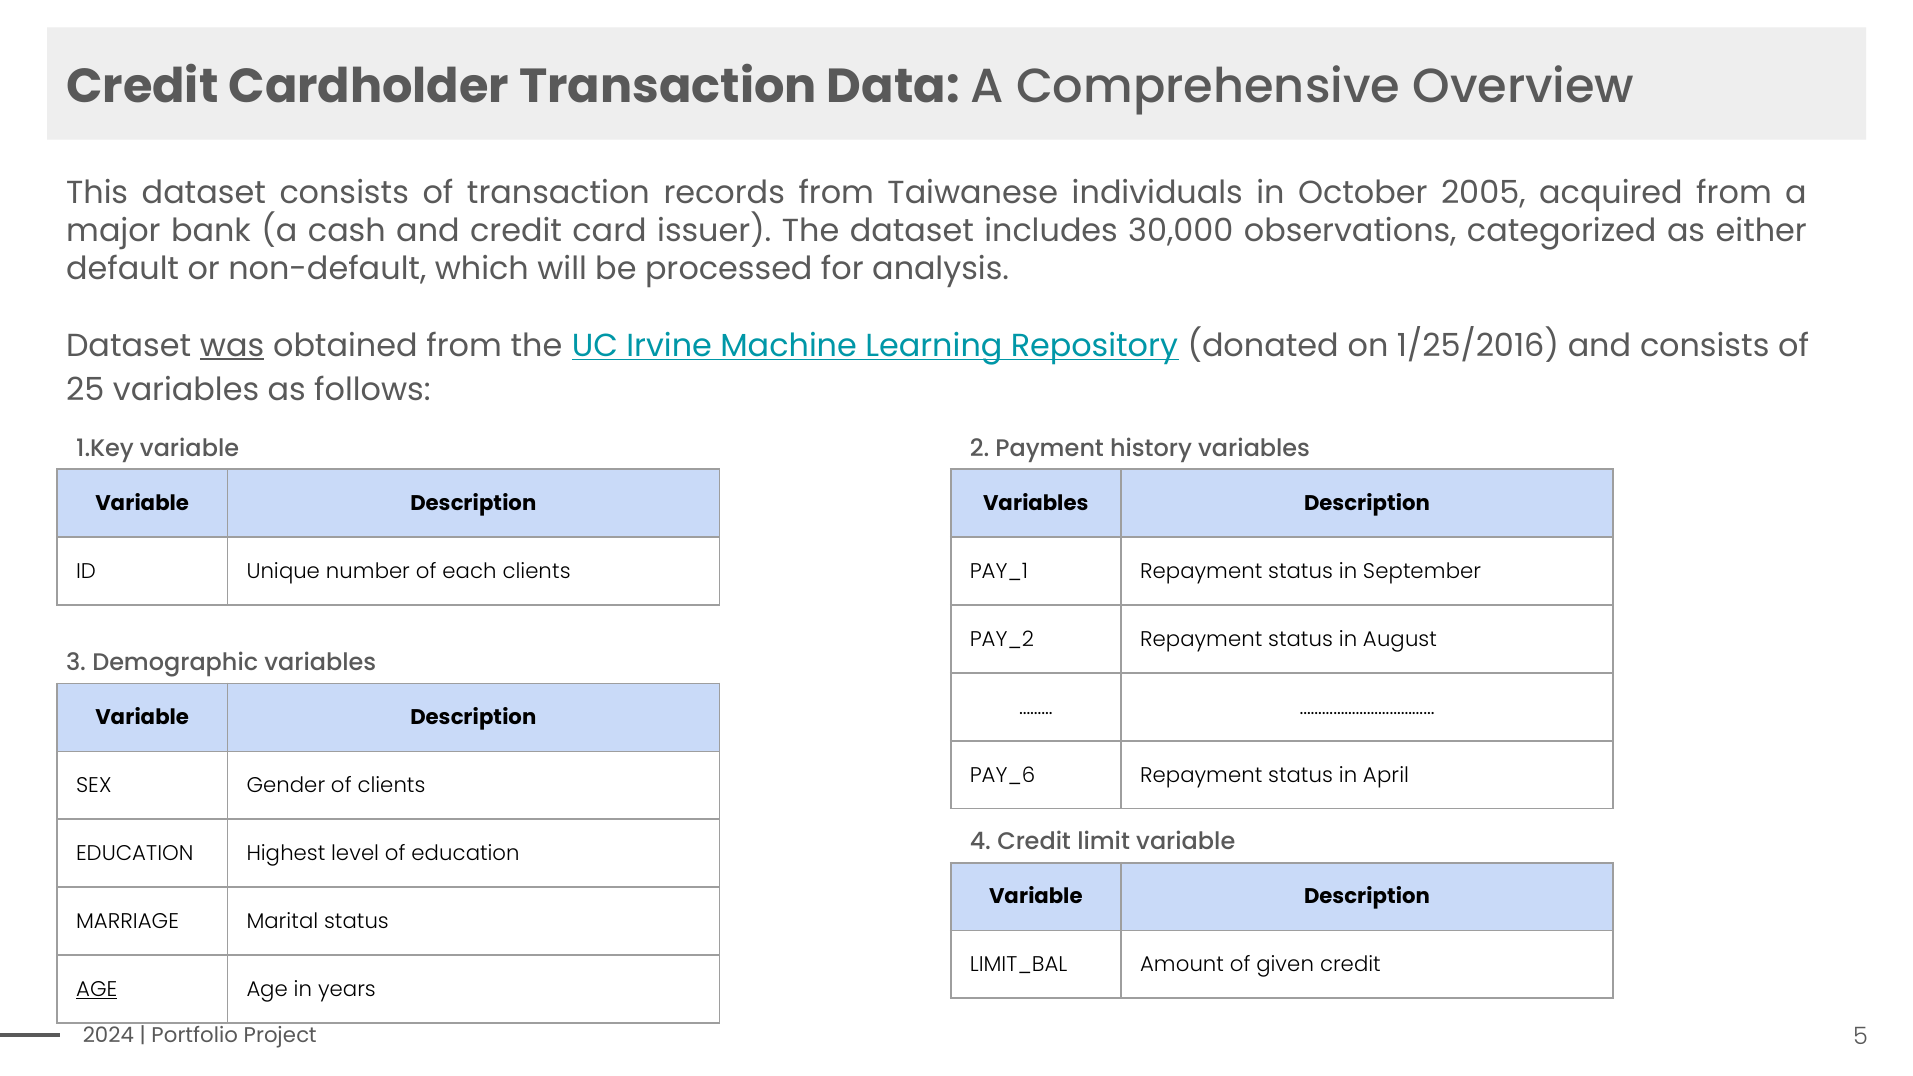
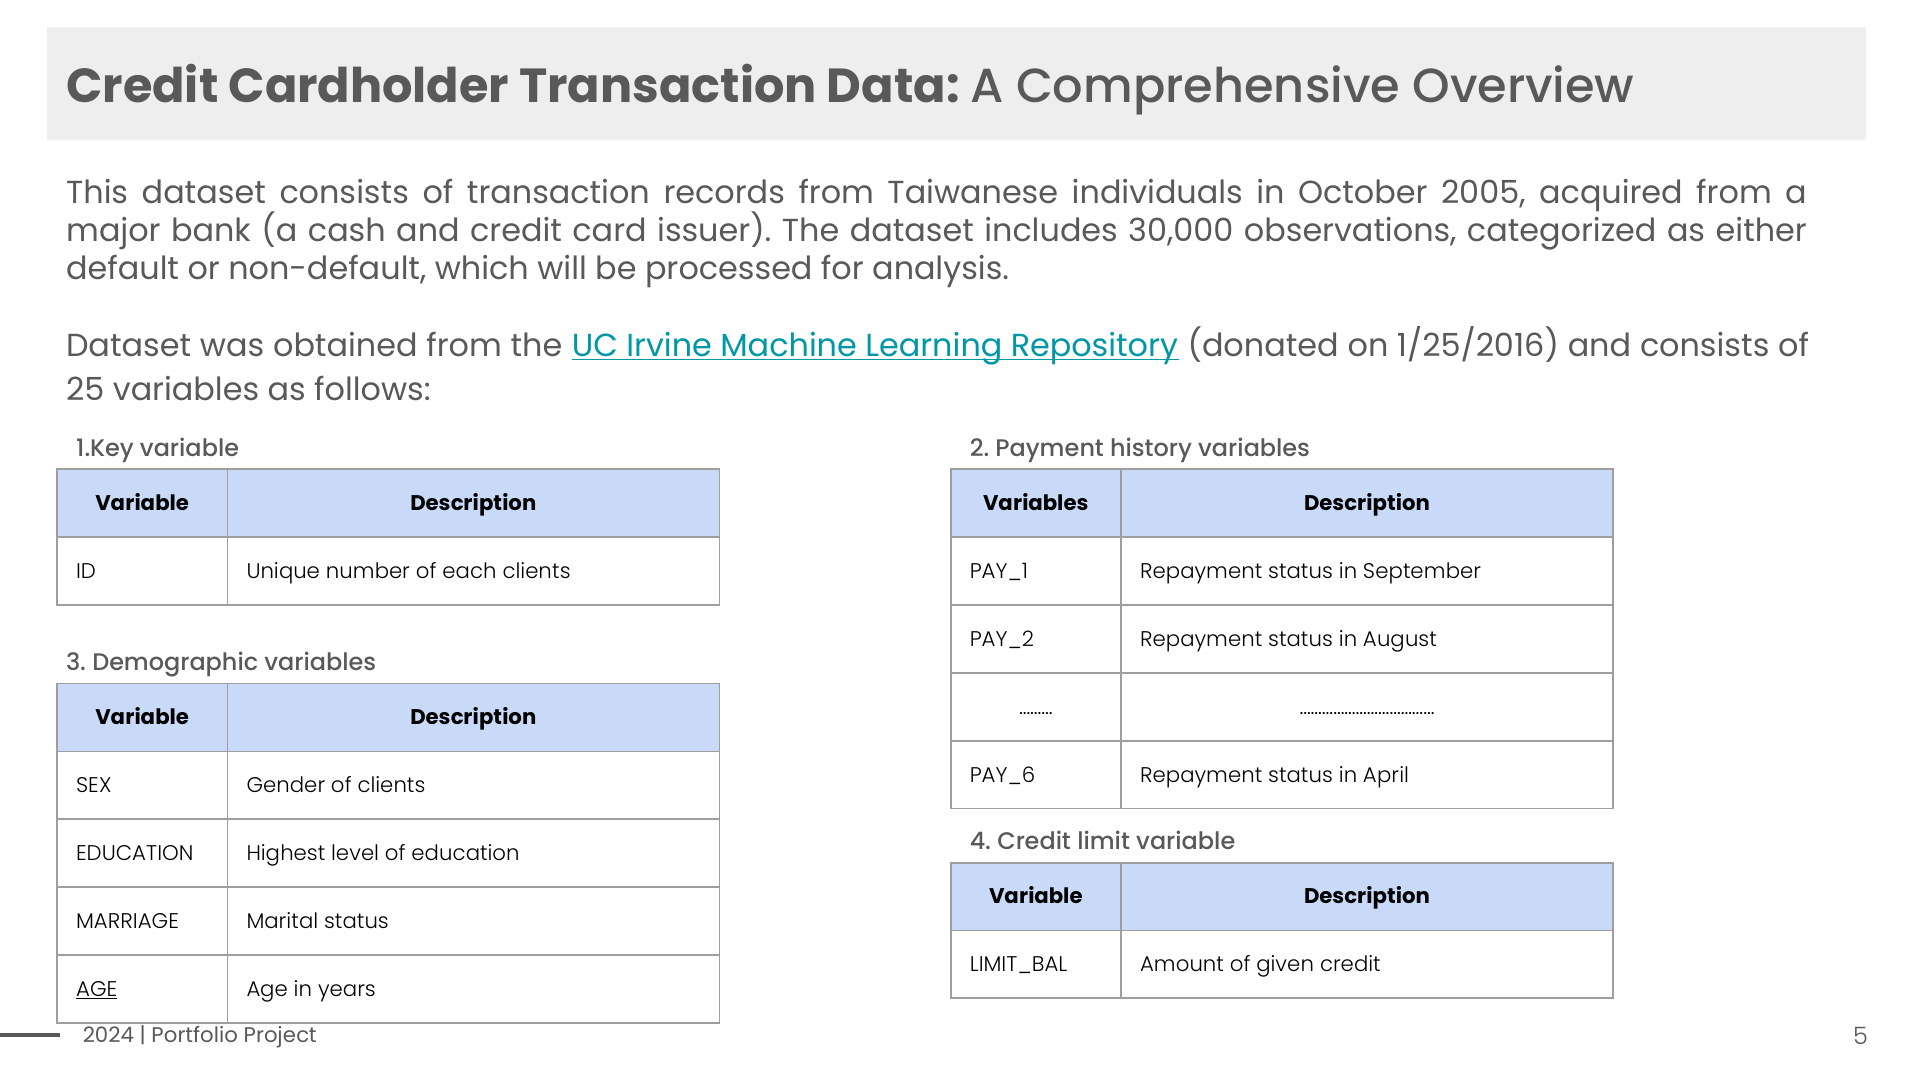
was underline: present -> none (232, 346)
